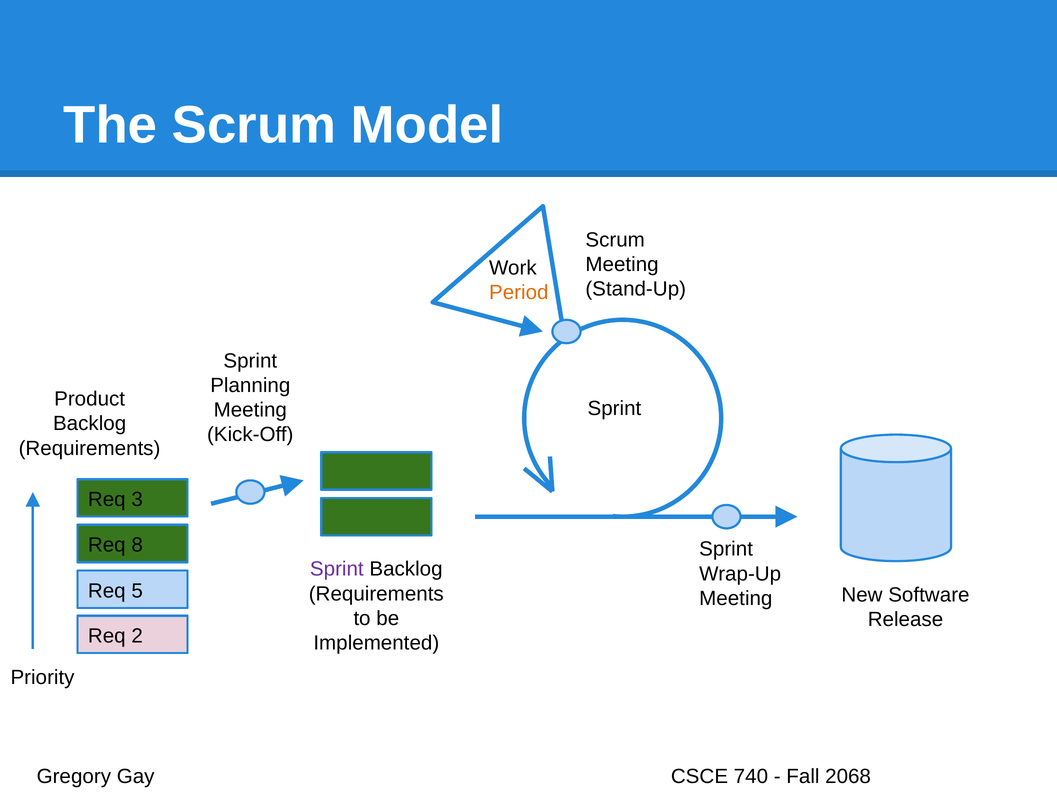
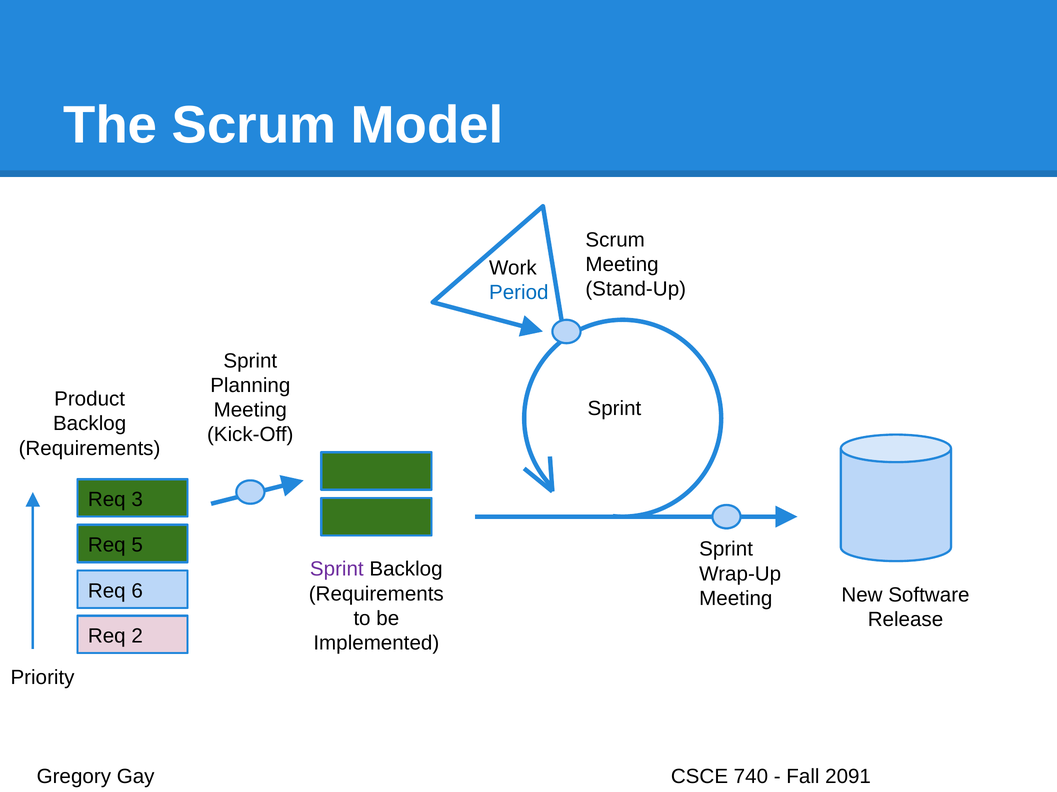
Period colour: orange -> blue (519, 293)
8: 8 -> 5 (137, 546)
5: 5 -> 6 (137, 591)
2068: 2068 -> 2091 (848, 777)
